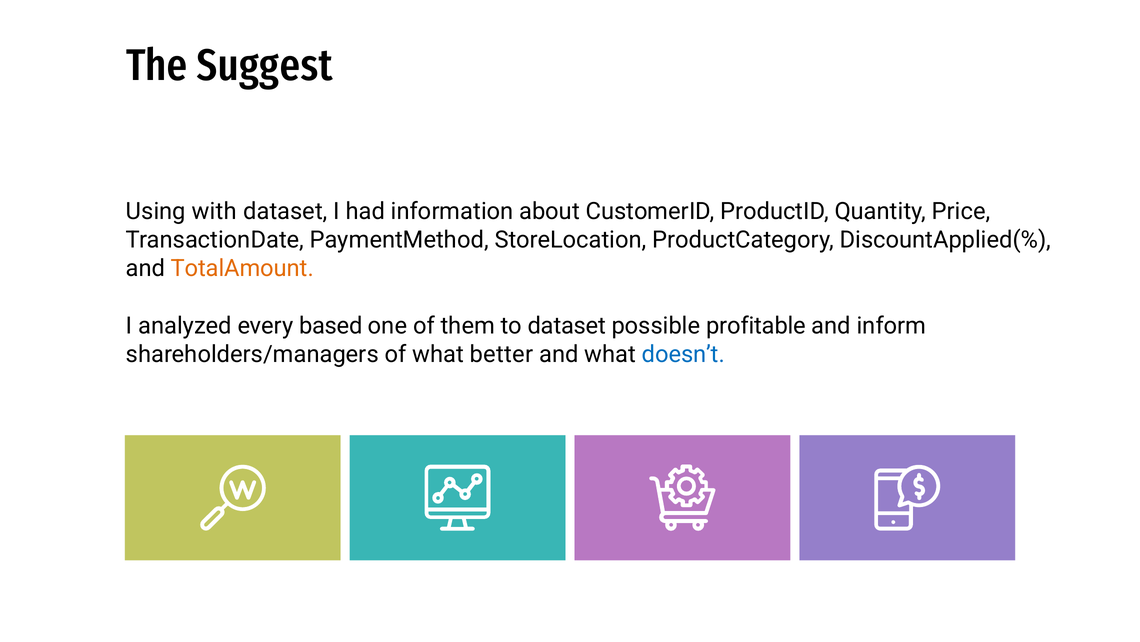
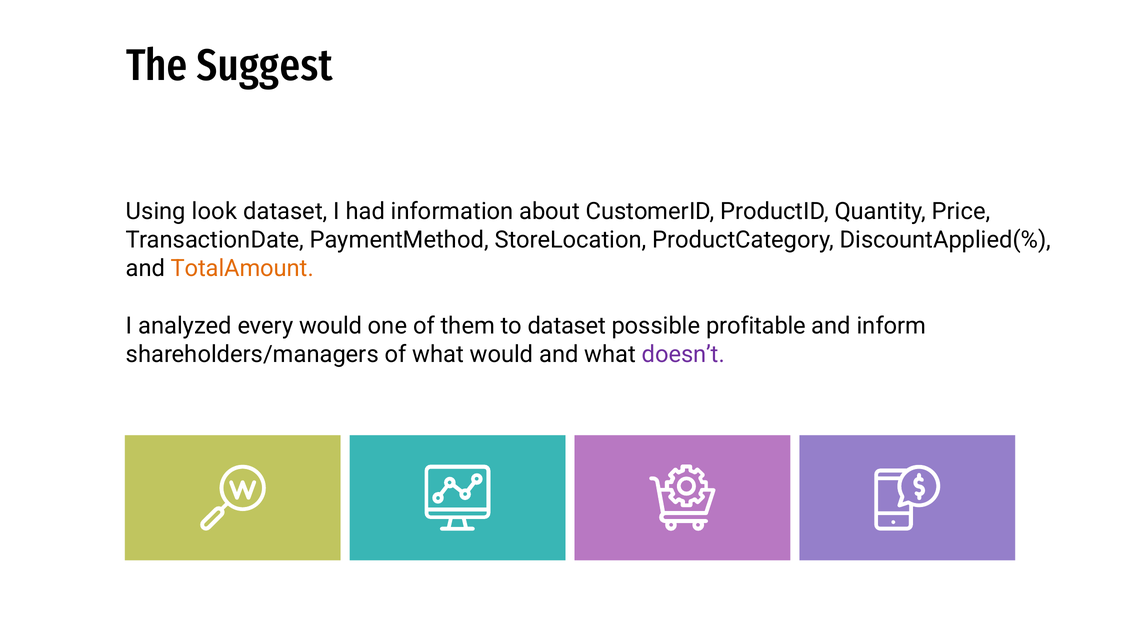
with: with -> look (214, 211)
every based: based -> would (331, 325)
what better: better -> would (502, 354)
doesn’t colour: blue -> purple (683, 354)
